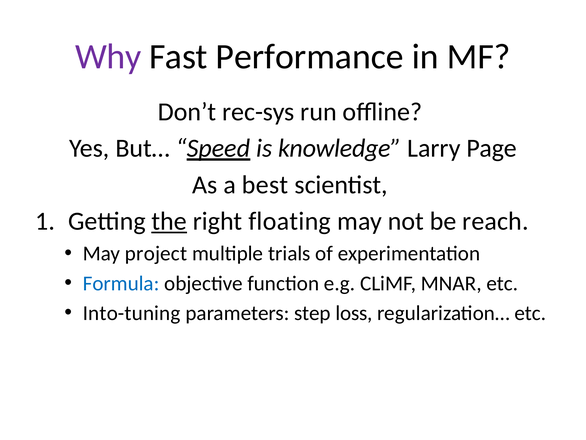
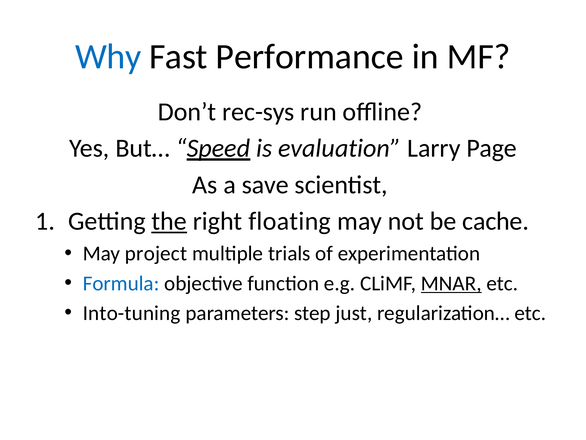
Why colour: purple -> blue (108, 57)
knowledge: knowledge -> evaluation (340, 148)
best: best -> save (265, 185)
reach: reach -> cache (496, 221)
MNAR underline: none -> present (451, 283)
loss: loss -> just (354, 313)
